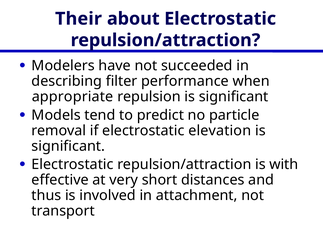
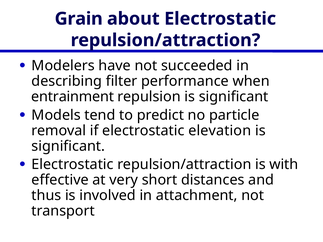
Their: Their -> Grain (79, 19)
appropriate: appropriate -> entrainment (73, 97)
